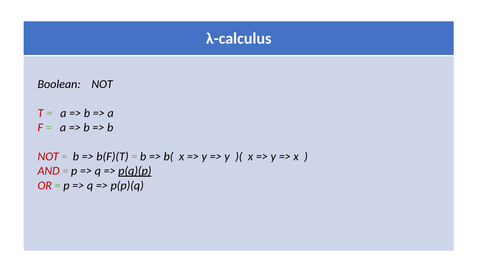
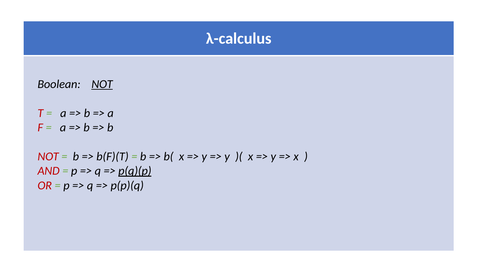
NOT underline: none -> present (102, 84)
